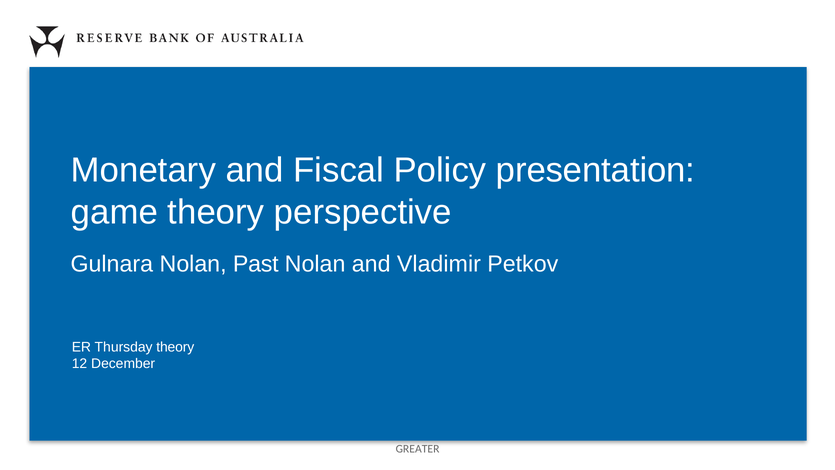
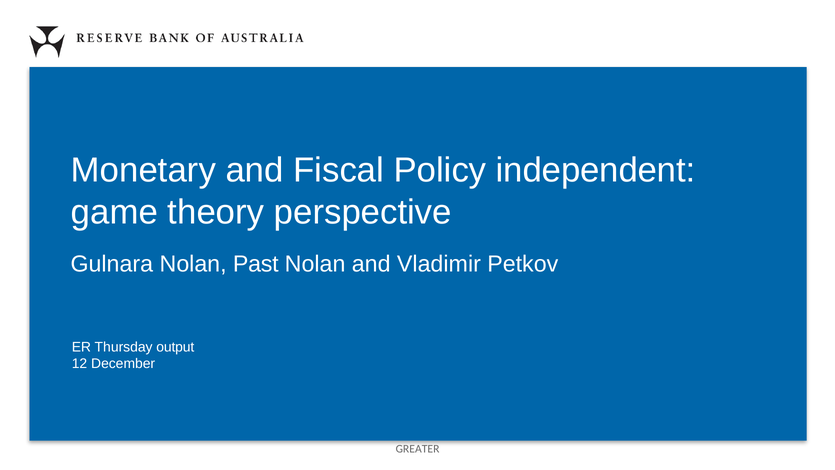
presentation: presentation -> independent (596, 170)
Thursday theory: theory -> output (175, 347)
